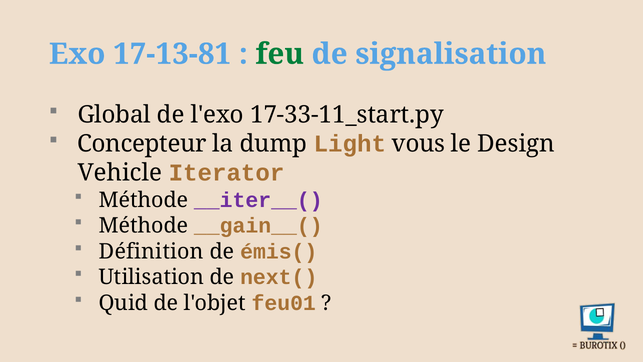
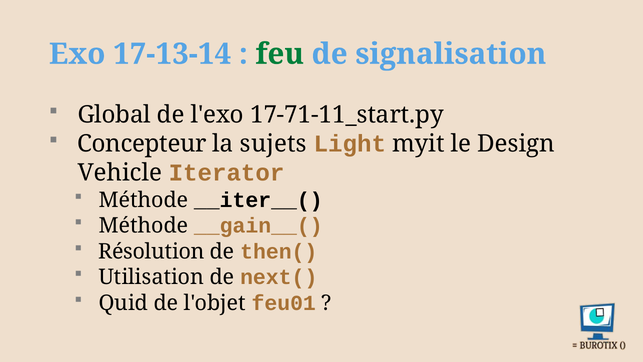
17-13-81: 17-13-81 -> 17-13-14 (172, 54)
17-33-11_start.py: 17-33-11_start.py -> 17-71-11_start.py (347, 115)
dump: dump -> sujets (273, 144)
vous: vous -> myit (418, 144)
__iter__( colour: purple -> black (258, 200)
Définition: Définition -> Résolution (151, 251)
émis(: émis( -> then( (279, 251)
